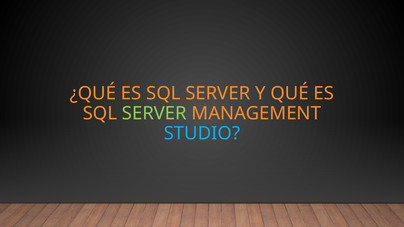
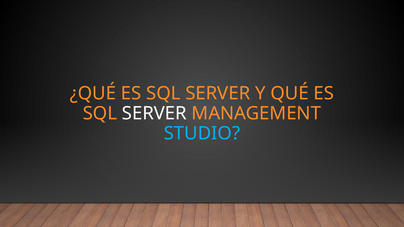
SERVER colour: light green -> white (154, 114)
